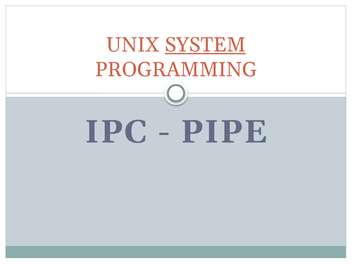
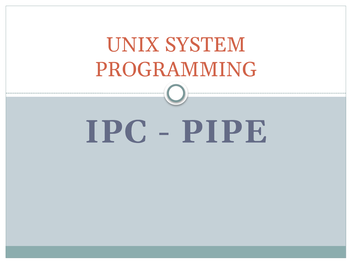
SYSTEM underline: present -> none (205, 45)
